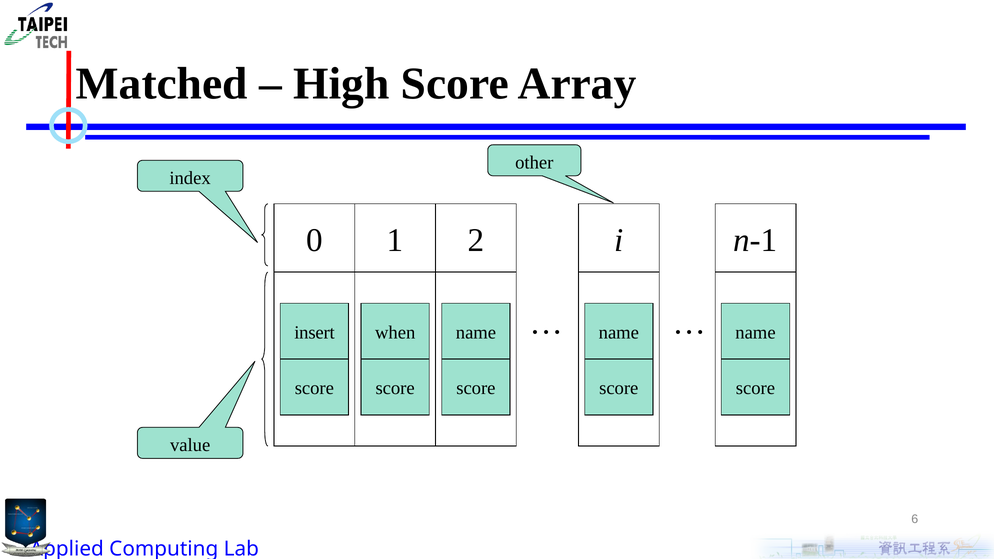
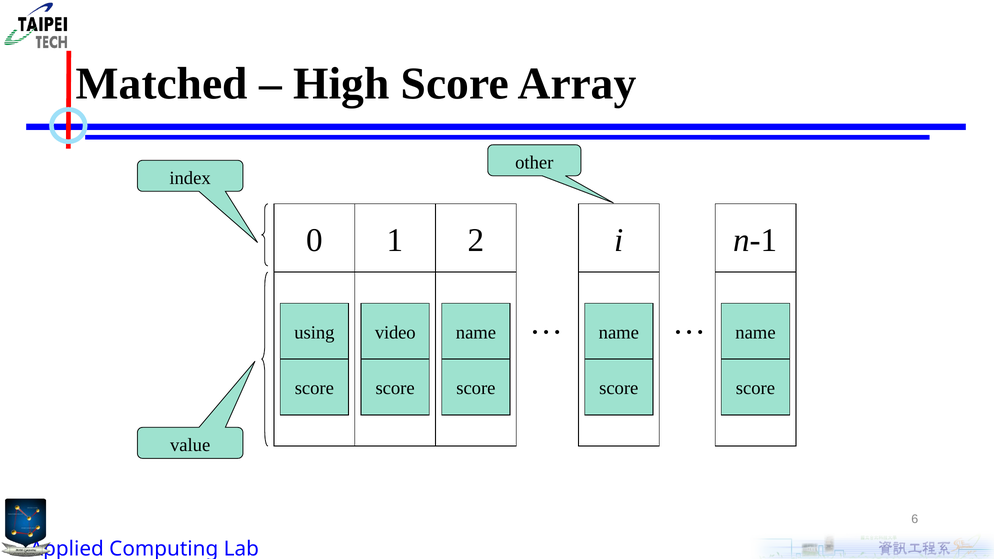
insert: insert -> using (314, 332)
when: when -> video (395, 332)
